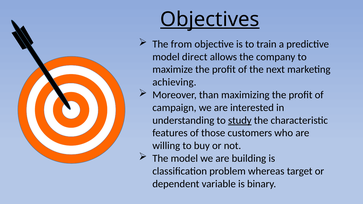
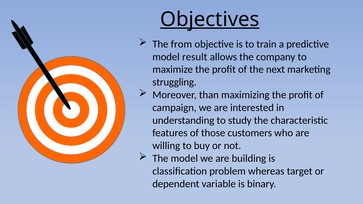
direct: direct -> result (195, 57)
achieving: achieving -> struggling (174, 82)
study underline: present -> none (240, 120)
